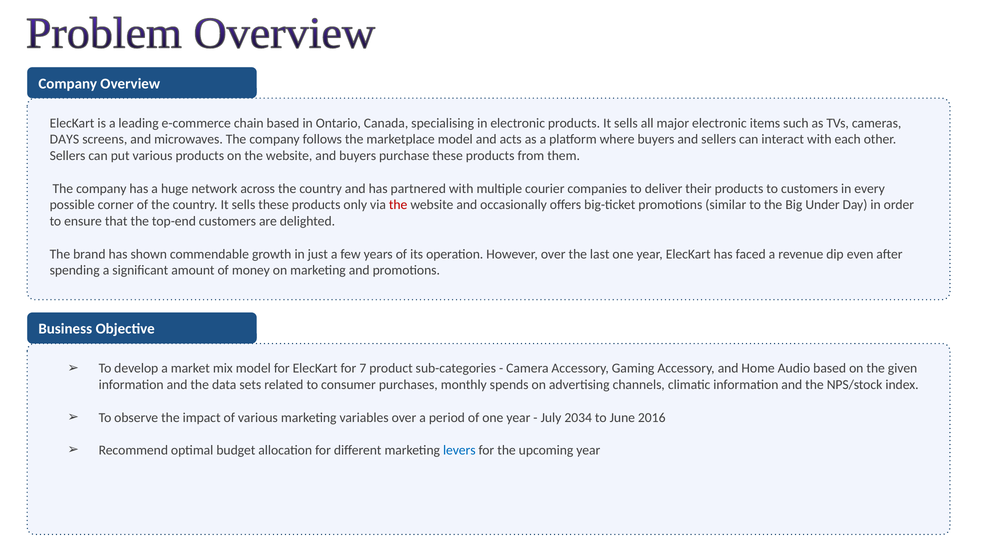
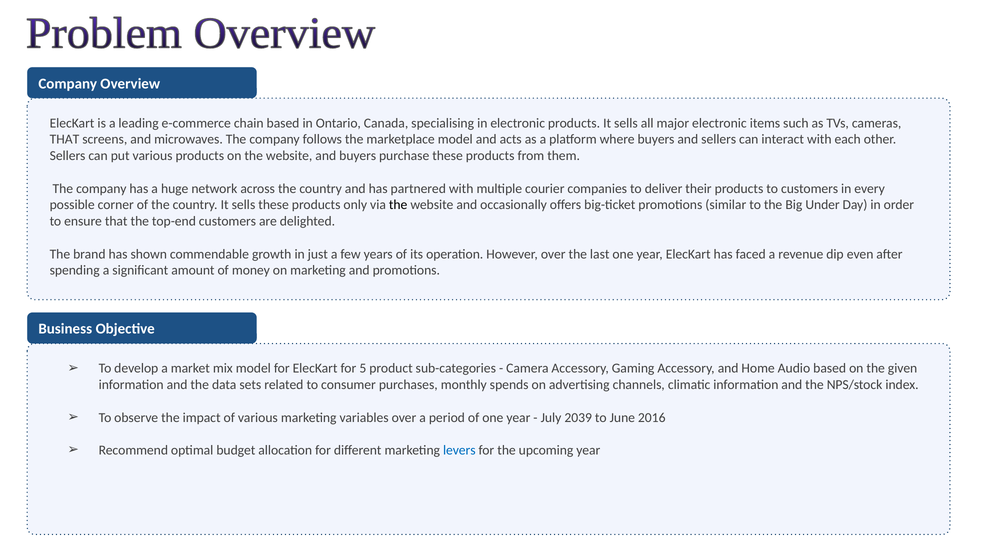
DAYS: DAYS -> THAT (64, 139)
the colour: red -> black (398, 205)
7: 7 -> 5 (363, 368)
2034: 2034 -> 2039 (578, 417)
